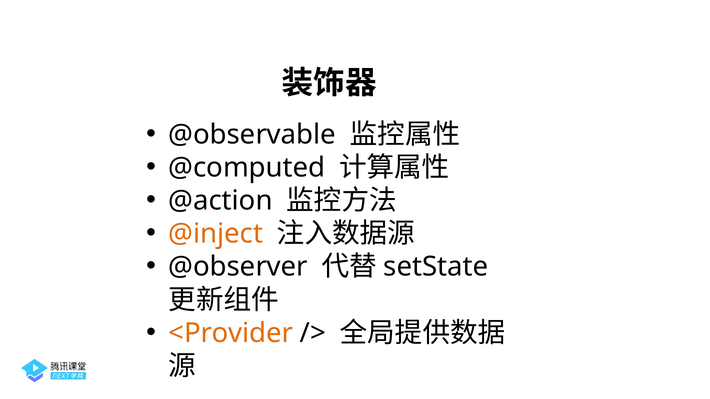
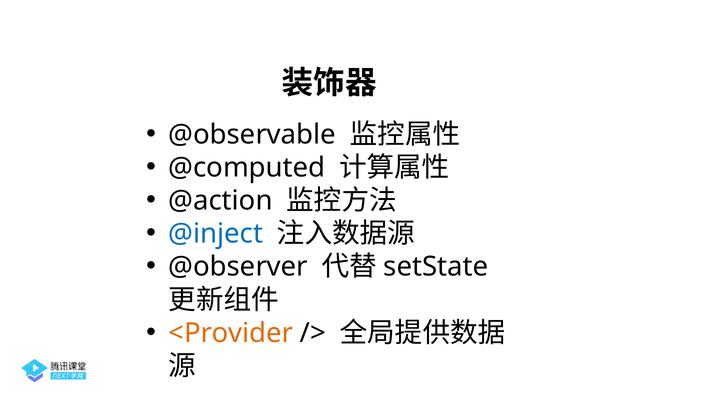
@inject colour: orange -> blue (216, 234)
